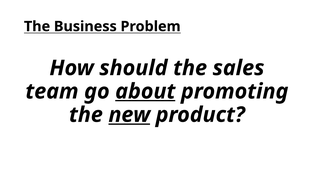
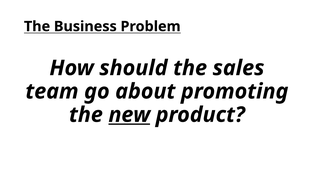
about underline: present -> none (145, 91)
